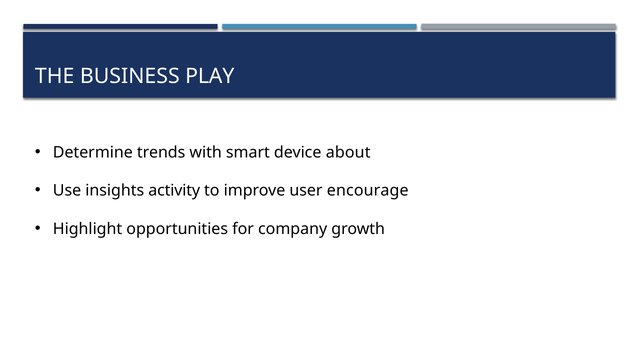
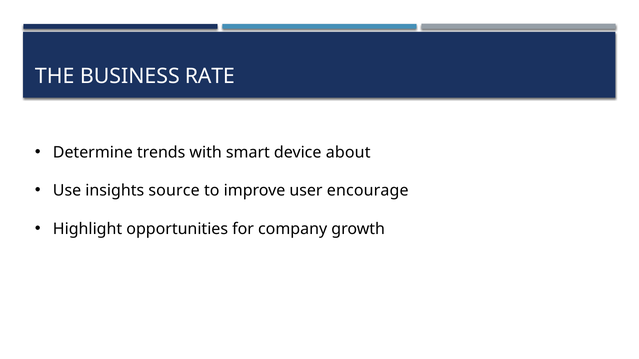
PLAY: PLAY -> RATE (210, 76)
activity: activity -> source (174, 191)
